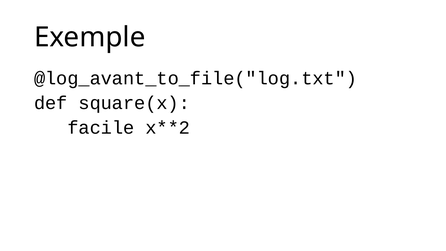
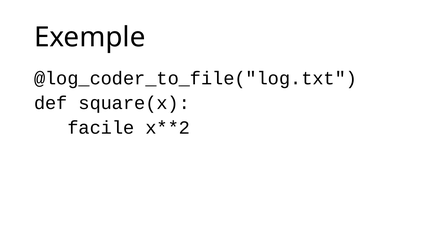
@log_avant_to_file("log.txt: @log_avant_to_file("log.txt -> @log_coder_to_file("log.txt (196, 78)
